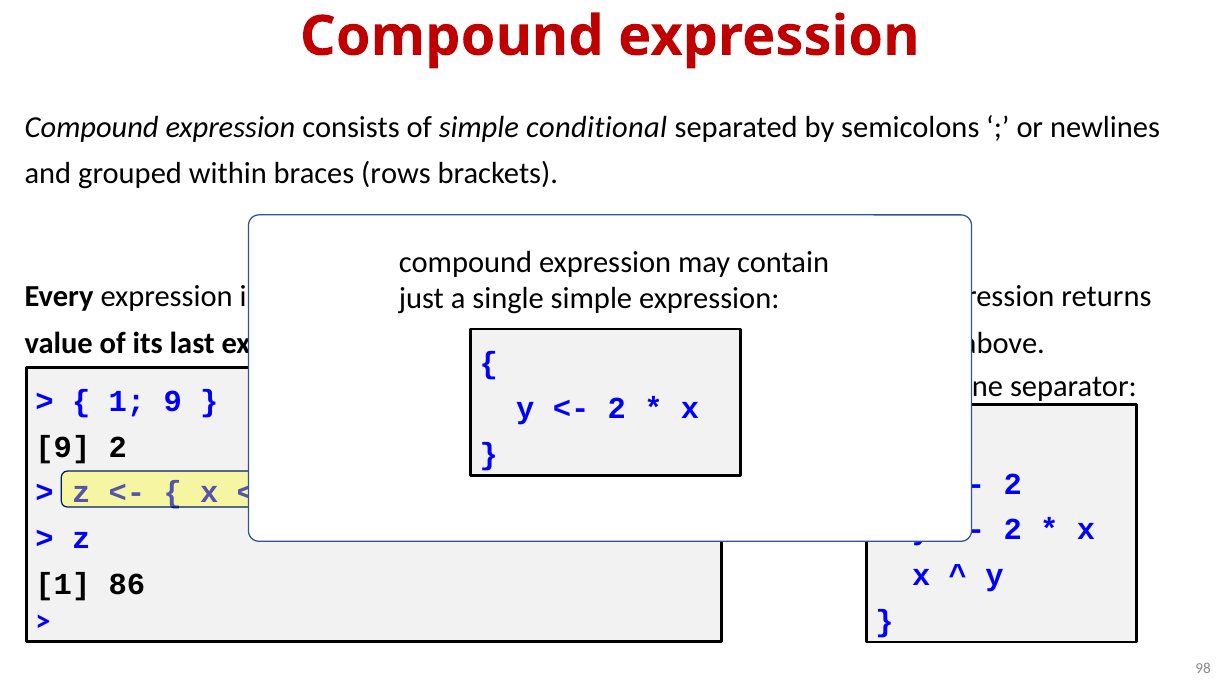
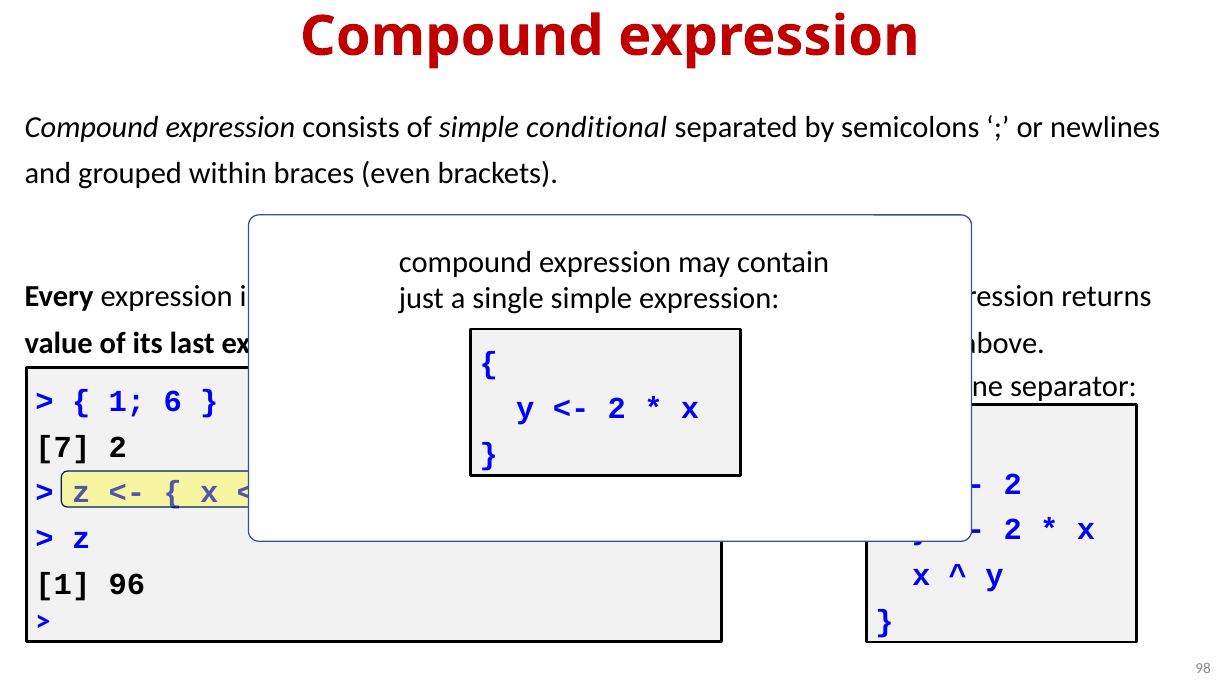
rows: rows -> even (396, 173)
1 9: 9 -> 6 (173, 402)
9: 9 -> 7 (63, 447)
86: 86 -> 96 (127, 585)
